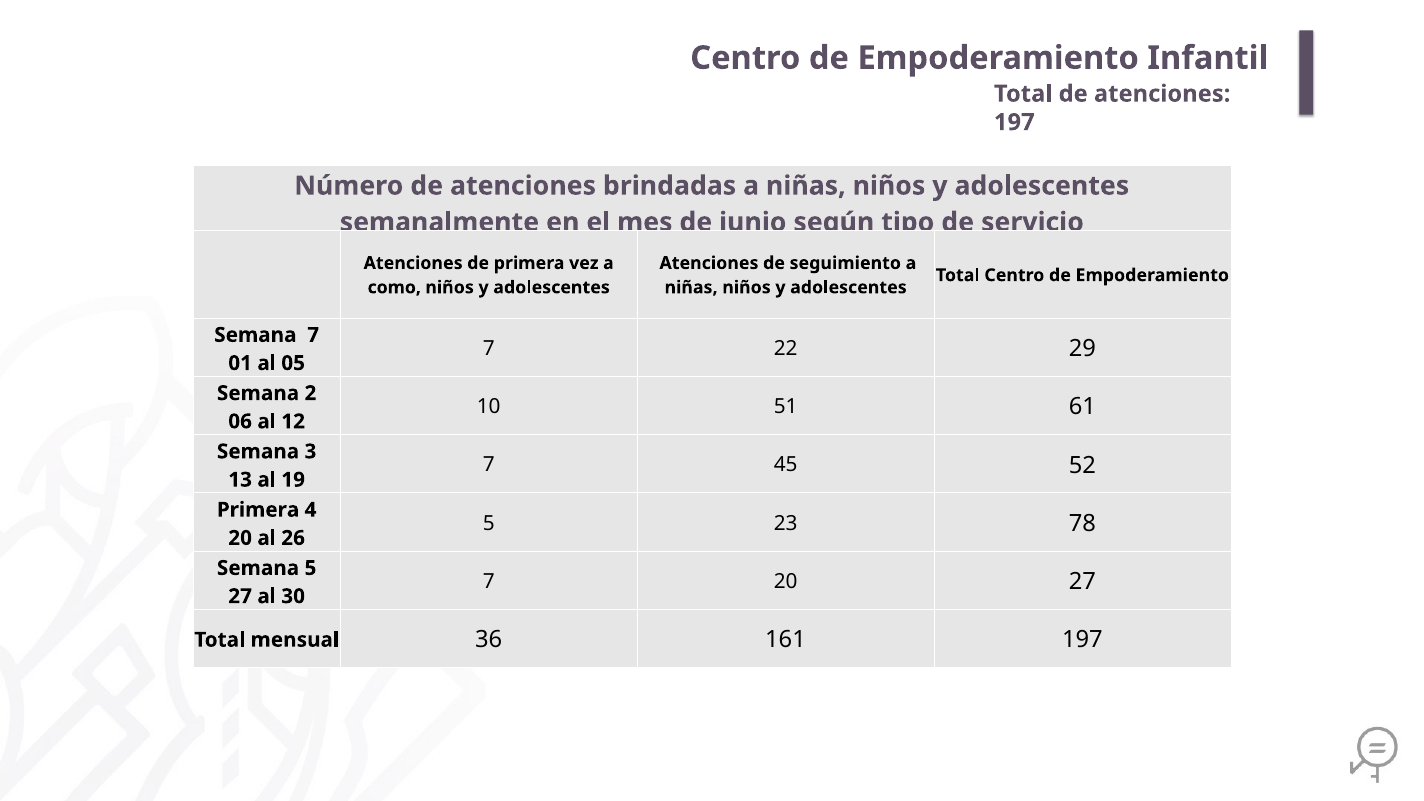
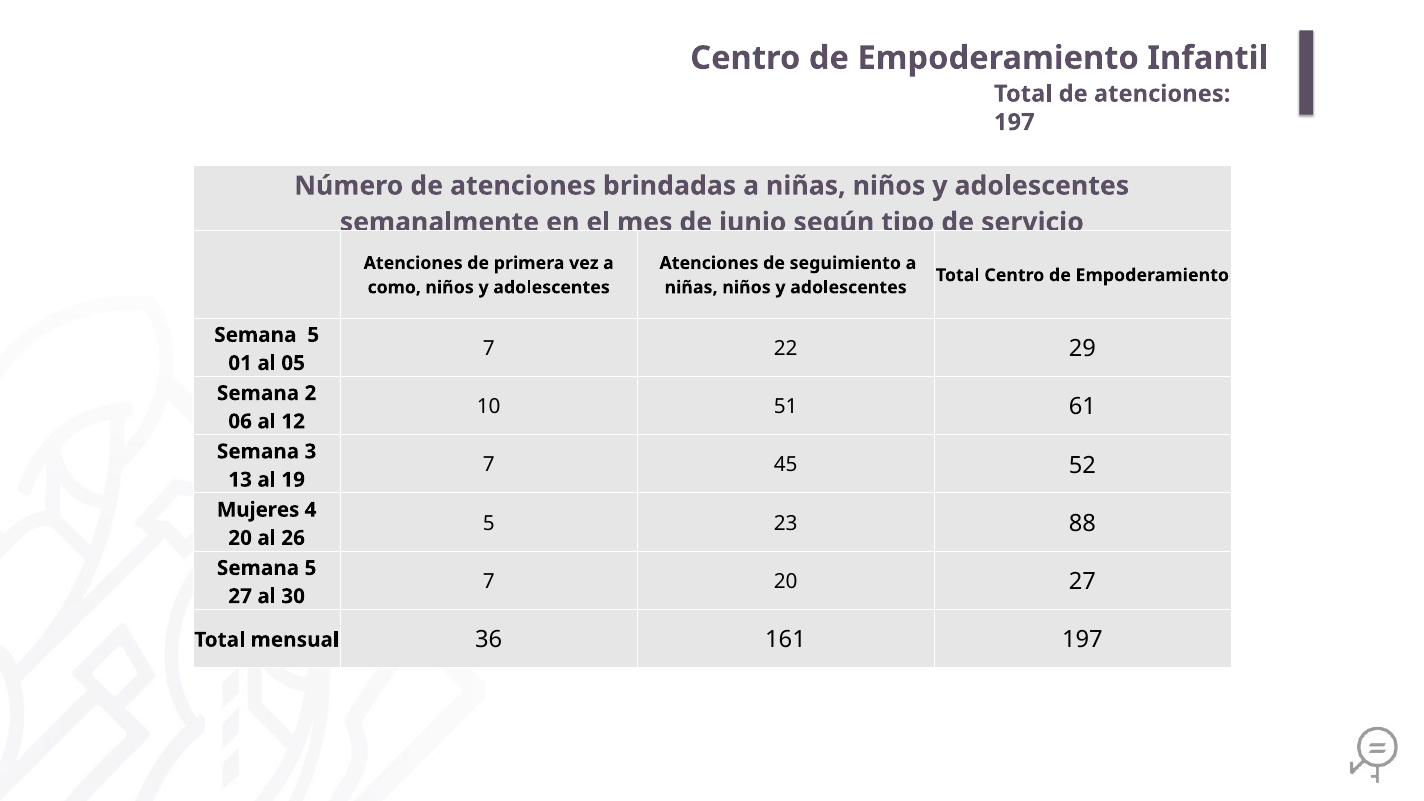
7: 7 -> 5 (313, 335)
Primera: Primera -> Mujeres (258, 510)
78: 78 -> 88 (1082, 523)
